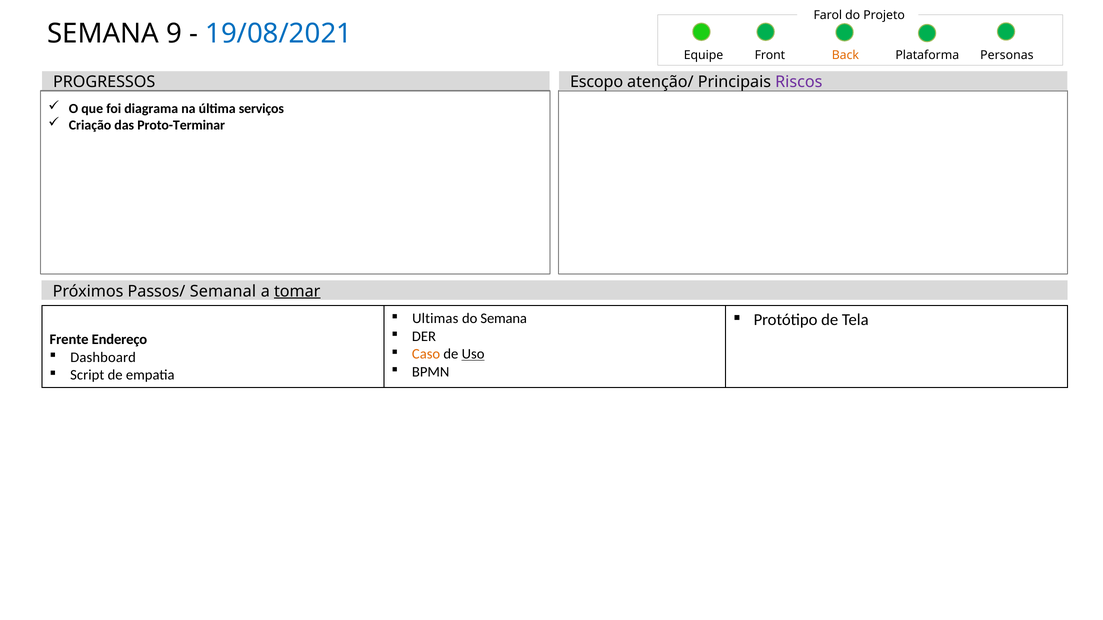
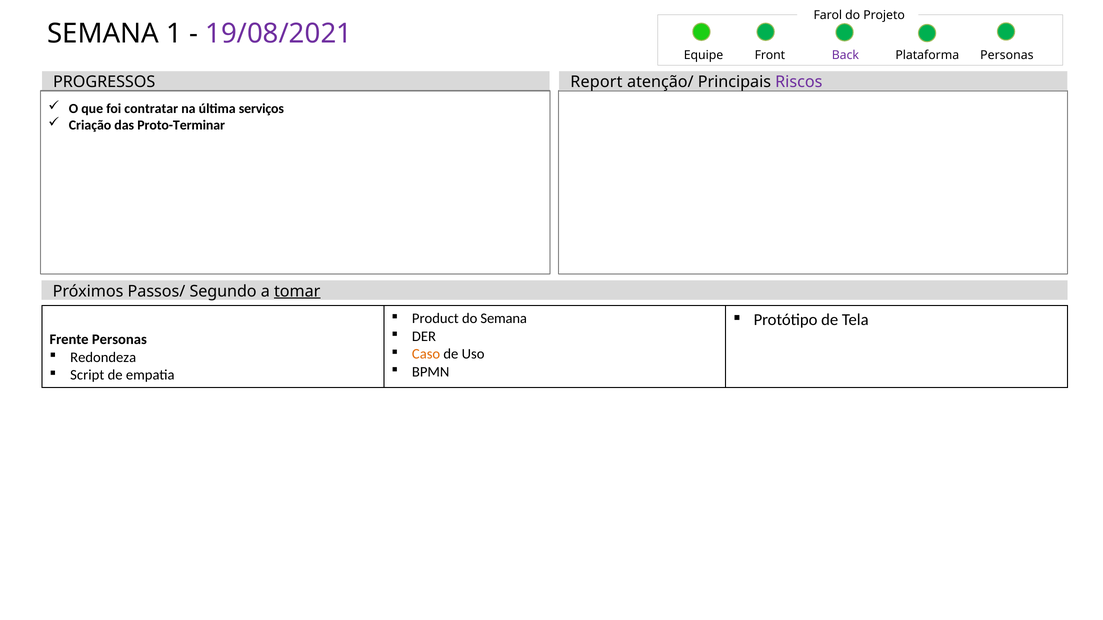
9: 9 -> 1 (174, 34)
19/08/2021 colour: blue -> purple (279, 34)
Back colour: orange -> purple (845, 55)
Escopo: Escopo -> Report (596, 82)
diagrama: diagrama -> contratar (151, 109)
Semanal: Semanal -> Segundo (223, 291)
Ultimas: Ultimas -> Product (435, 319)
Frente Endereço: Endereço -> Personas (119, 340)
Uso underline: present -> none (473, 354)
Dashboard: Dashboard -> Redondeza (103, 357)
